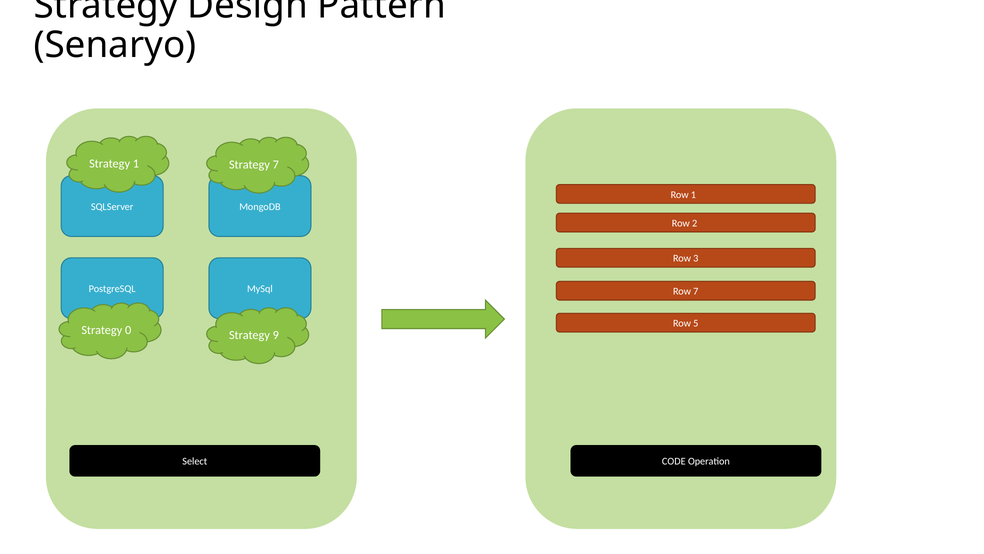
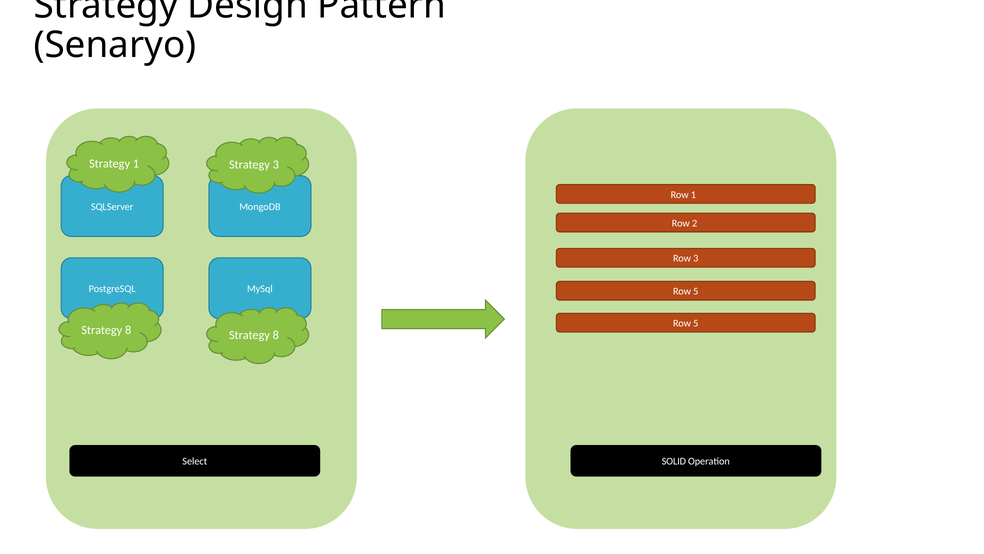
Strategy 7: 7 -> 3 (276, 164)
7: 7 -> 5 (696, 291)
0: 0 -> 8 (128, 330)
9: 9 -> 8 (276, 335)
CODE: CODE -> SOLID (674, 461)
